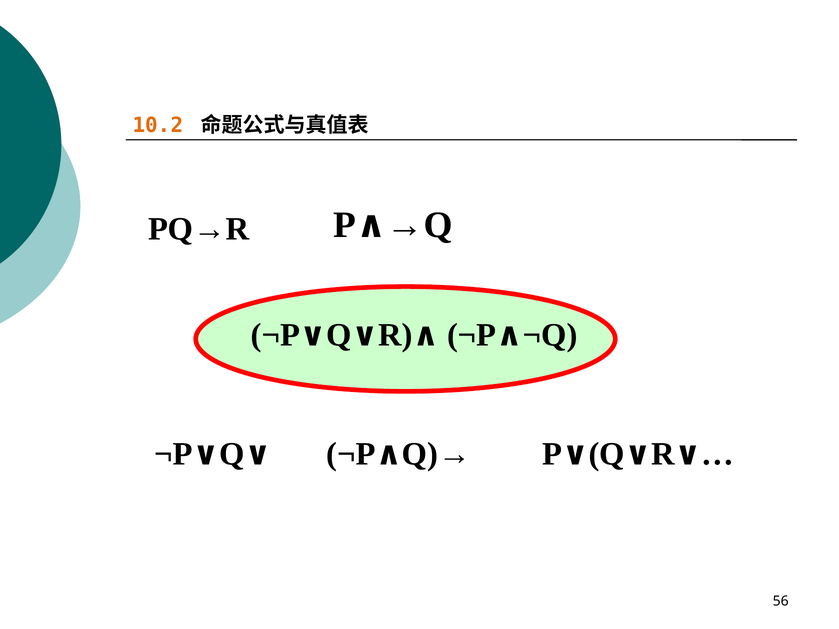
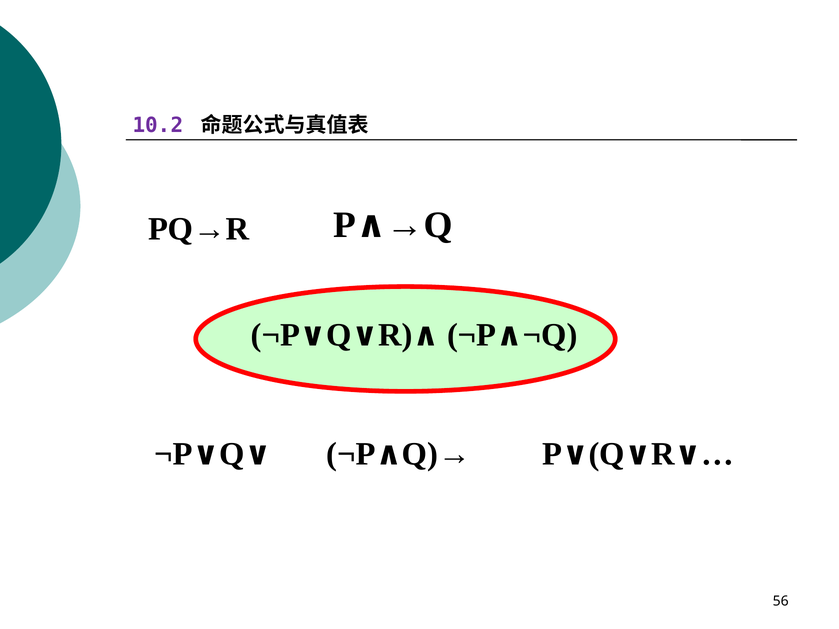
10.2 colour: orange -> purple (158, 125)
